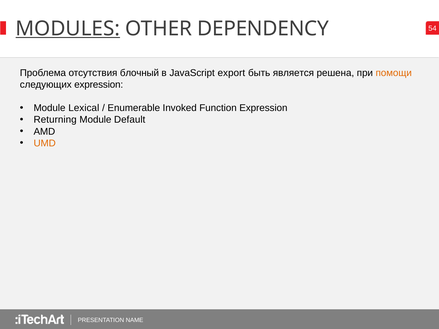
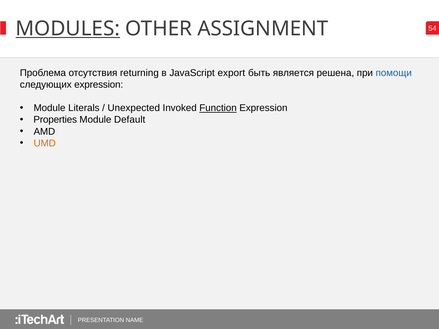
DEPENDENCY: DEPENDENCY -> ASSIGNMENT (263, 29)
блочный: блочный -> returning (139, 73)
помощи colour: orange -> blue (394, 73)
Lexical: Lexical -> Literals (84, 108)
Enumerable: Enumerable -> Unexpected (134, 108)
Function underline: none -> present (218, 108)
Returning: Returning -> Properties (55, 120)
